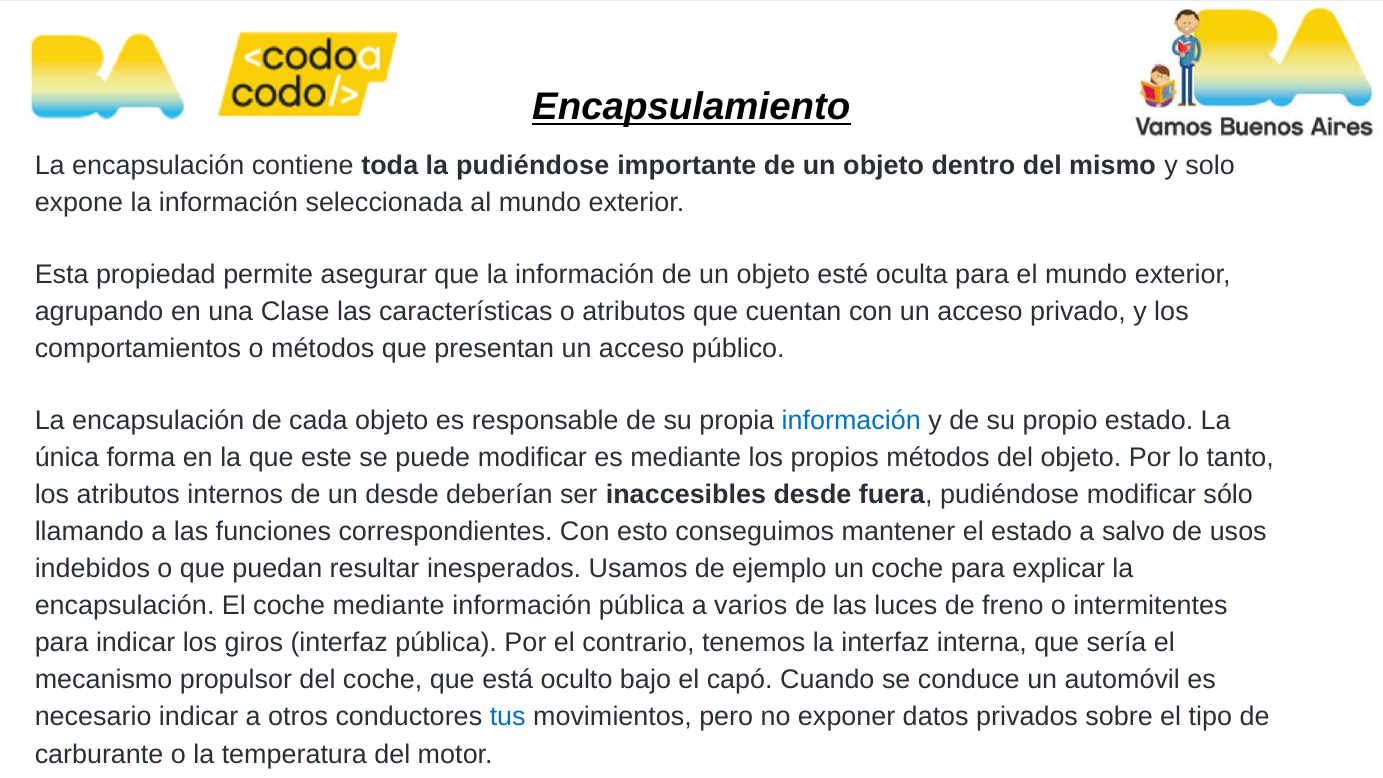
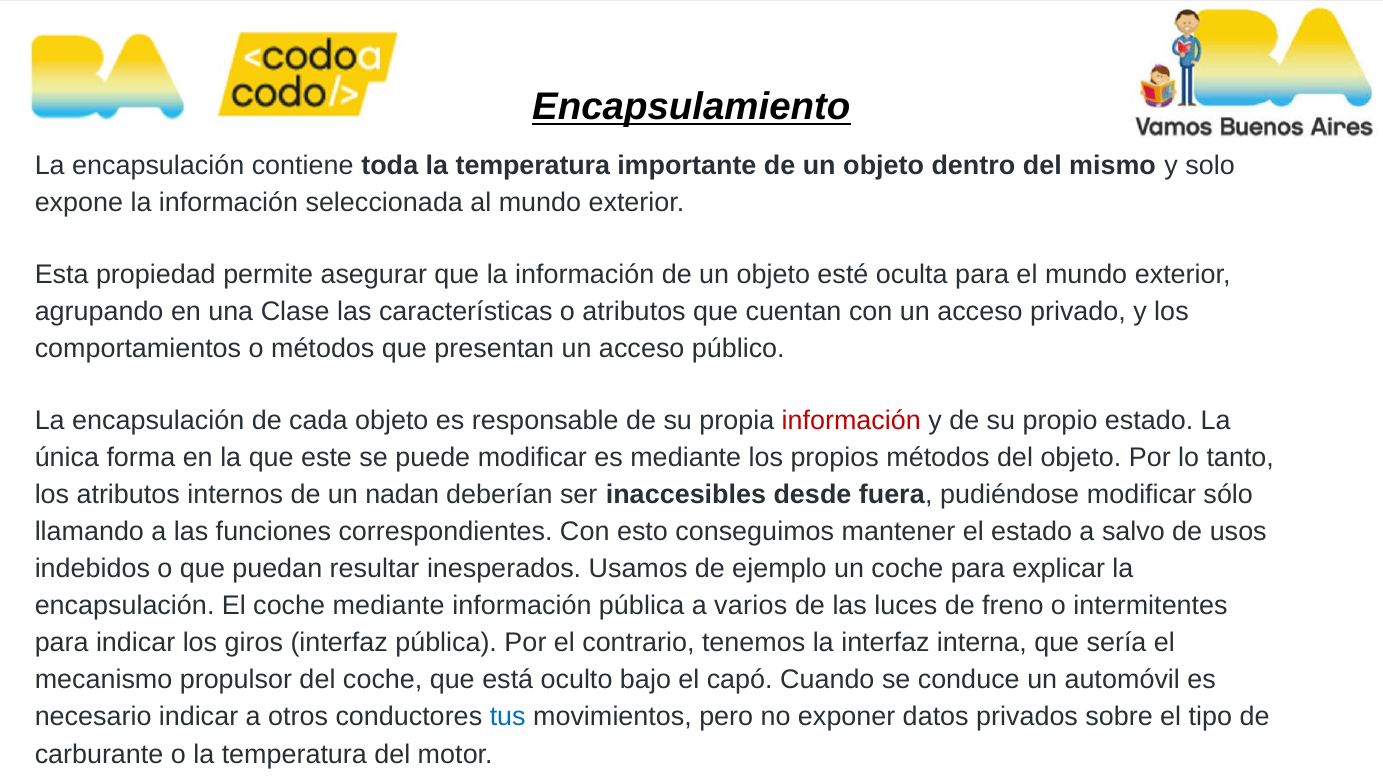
toda la pudiéndose: pudiéndose -> temperatura (533, 166)
información colour: blue -> red (851, 420)
un desde: desde -> nadan (402, 495)
